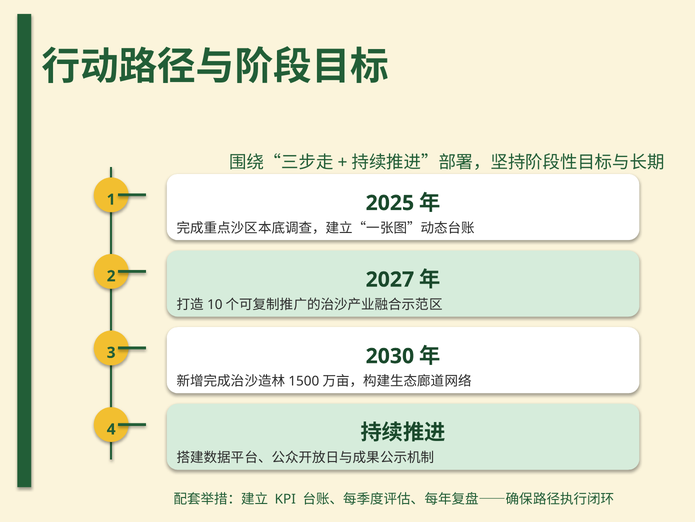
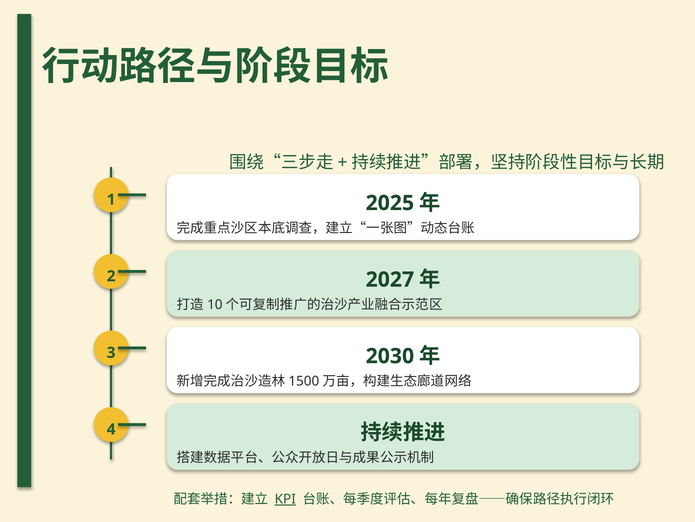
KPI underline: none -> present (285, 498)
